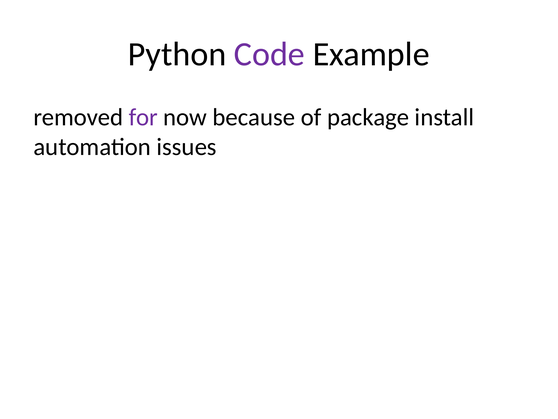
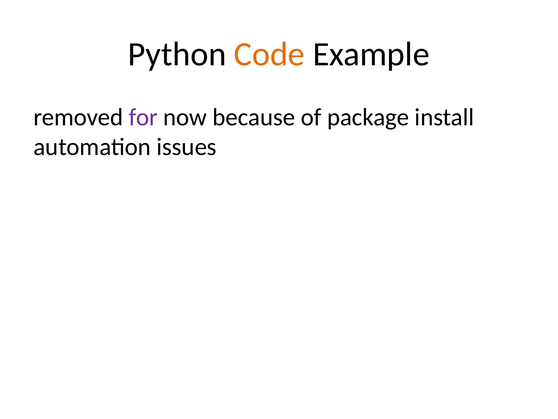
Code colour: purple -> orange (269, 54)
